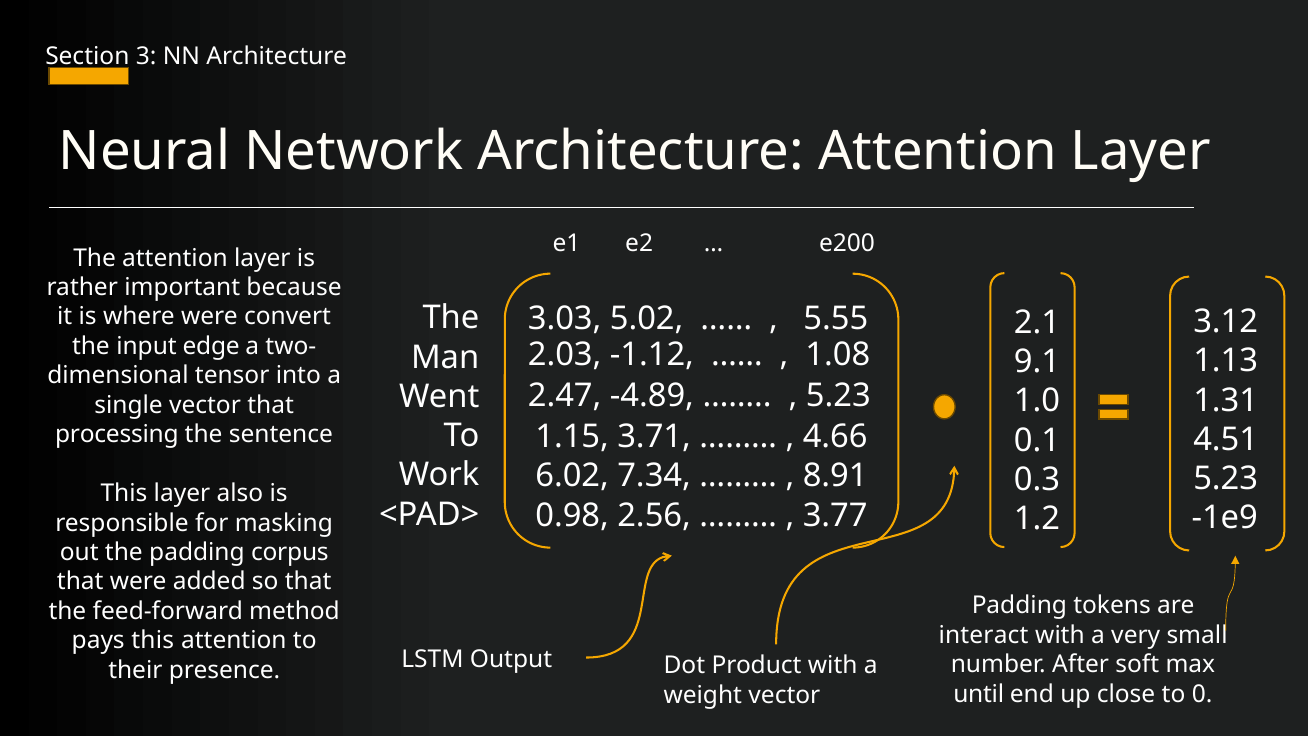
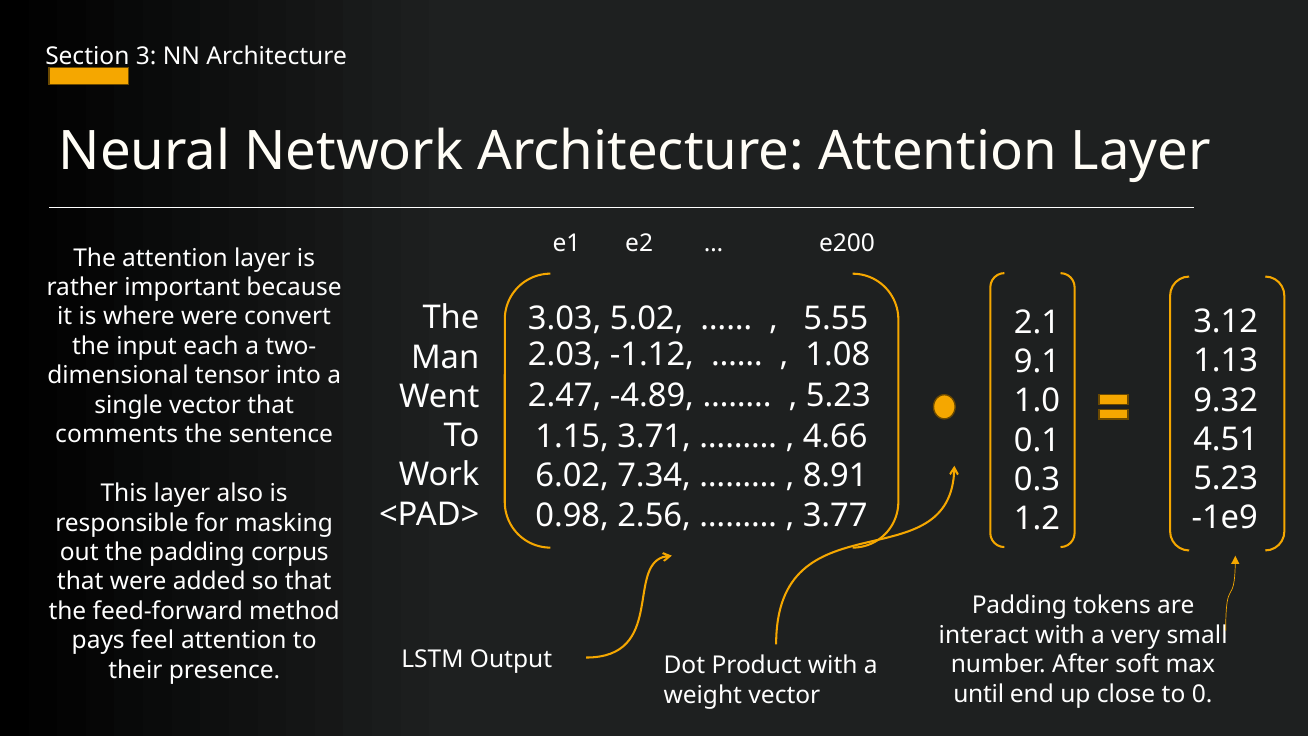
edge: edge -> each (211, 346)
1.31: 1.31 -> 9.32 (1226, 400)
processing: processing -> comments (117, 434)
pays this: this -> feel (153, 640)
